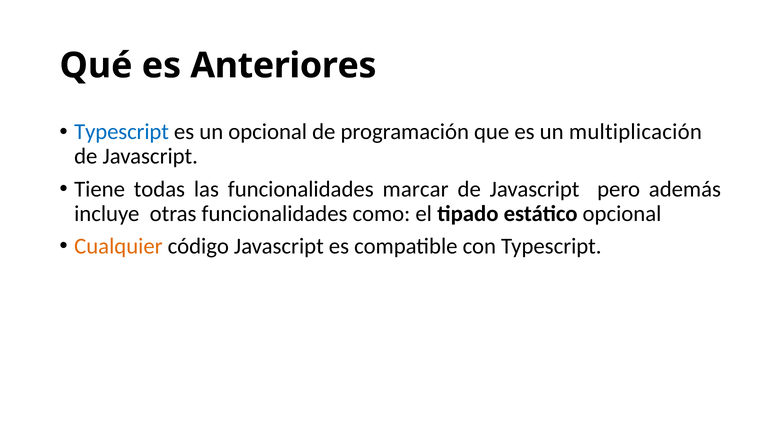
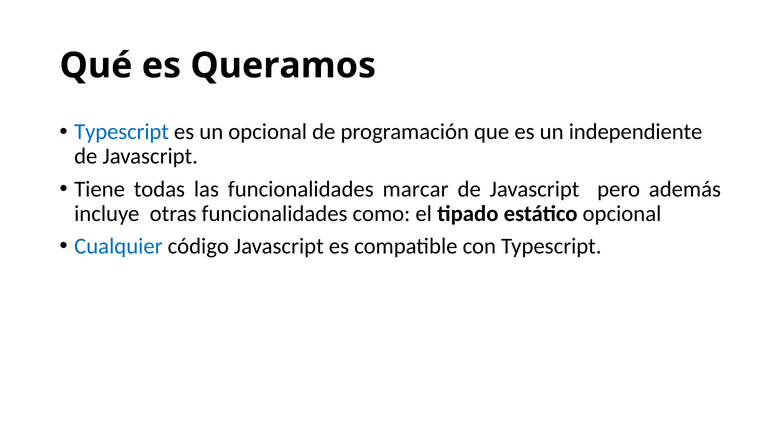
Anteriores: Anteriores -> Queramos (283, 66)
multiplicación: multiplicación -> independiente (636, 132)
Cualquier colour: orange -> blue (118, 247)
